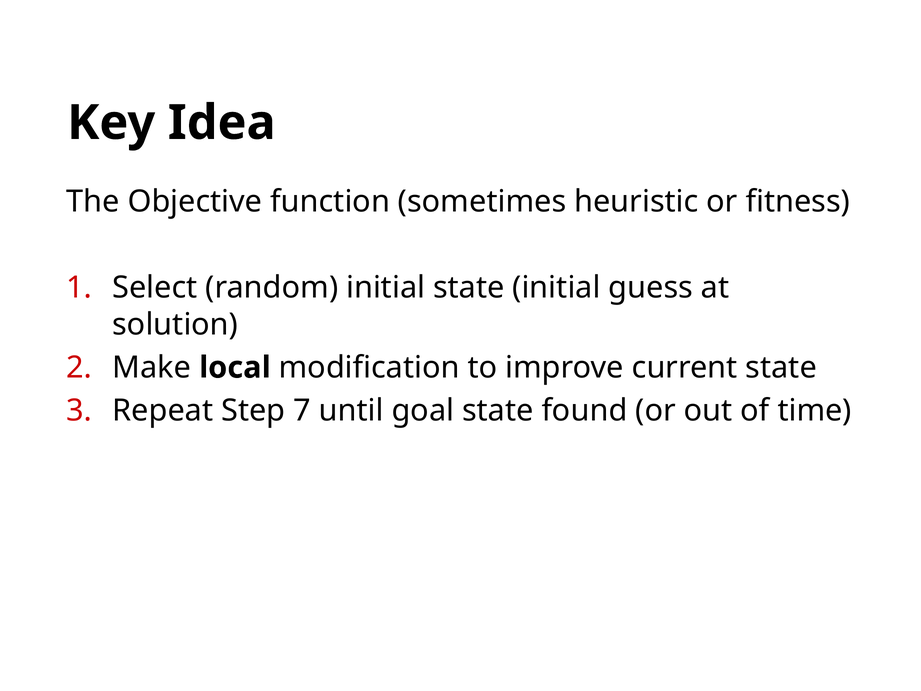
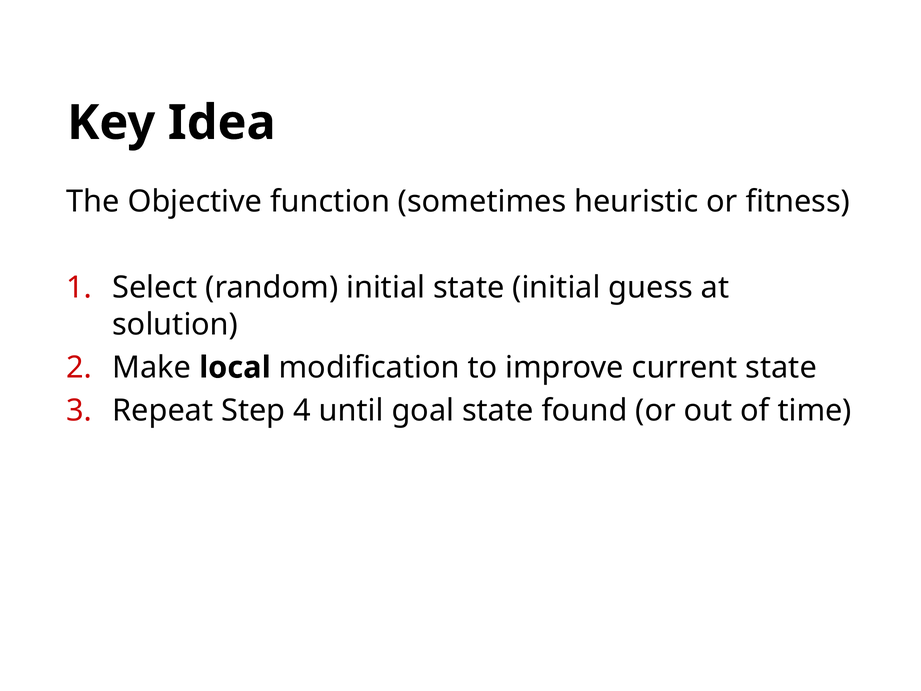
7: 7 -> 4 (302, 410)
